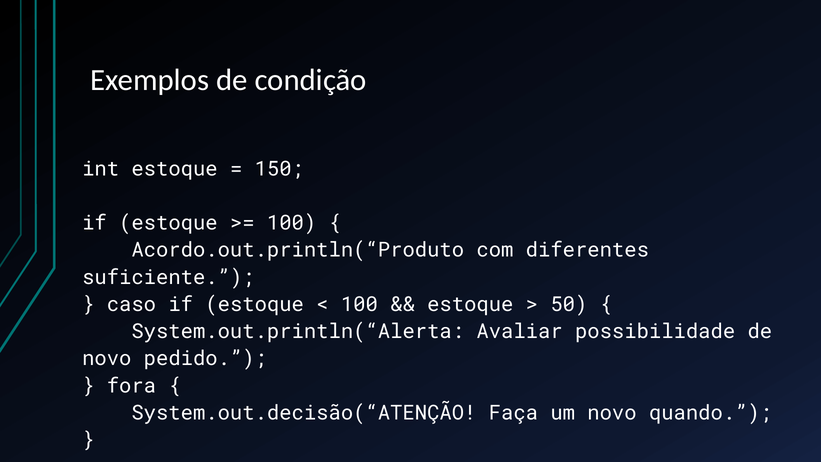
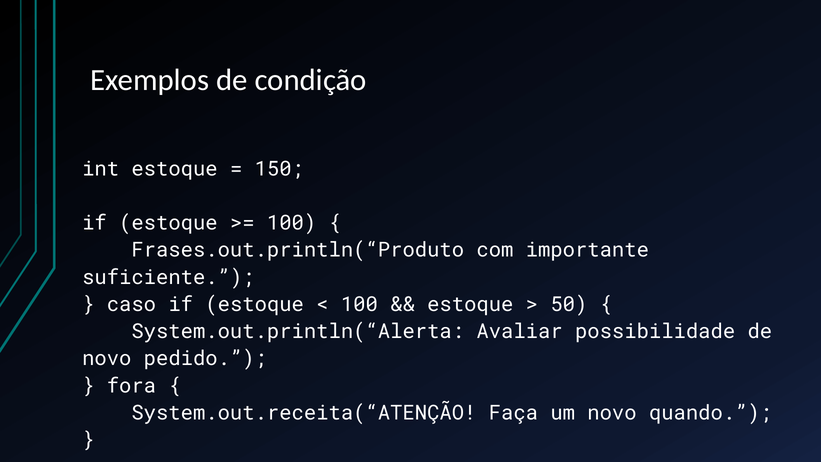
Acordo.out.println(“Produto: Acordo.out.println(“Produto -> Frases.out.println(“Produto (298, 250)
diferentes: diferentes -> importante (587, 250)
System.out.decisão(“ATENÇÃO: System.out.decisão(“ATENÇÃO -> System.out.receita(“ATENÇÃO (304, 413)
